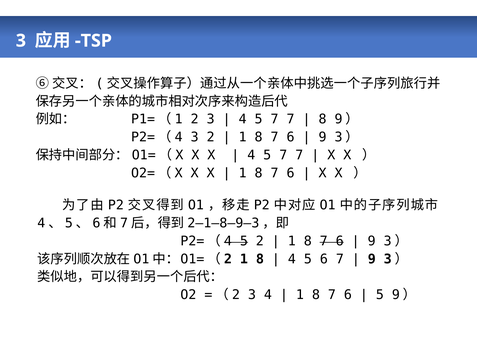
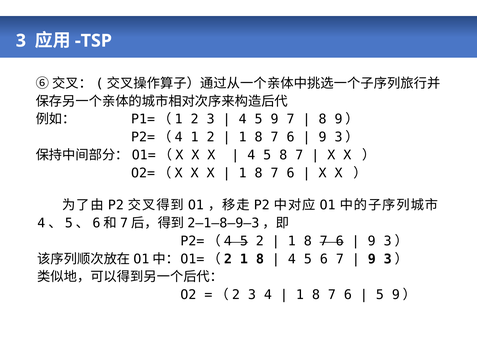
7: 7 -> 9 (275, 119)
P2=（4 3: 3 -> 1 (195, 137)
7: 7 -> 8 (283, 155)
